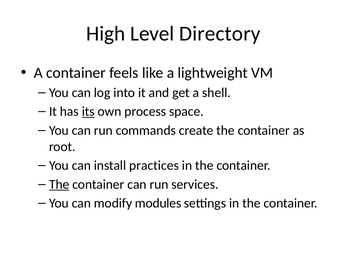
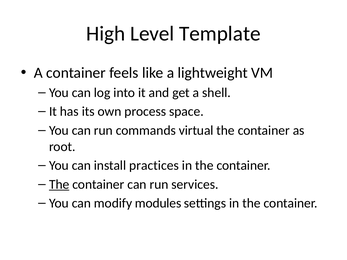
Directory: Directory -> Template (220, 34)
its underline: present -> none (88, 112)
create: create -> virtual (196, 131)
